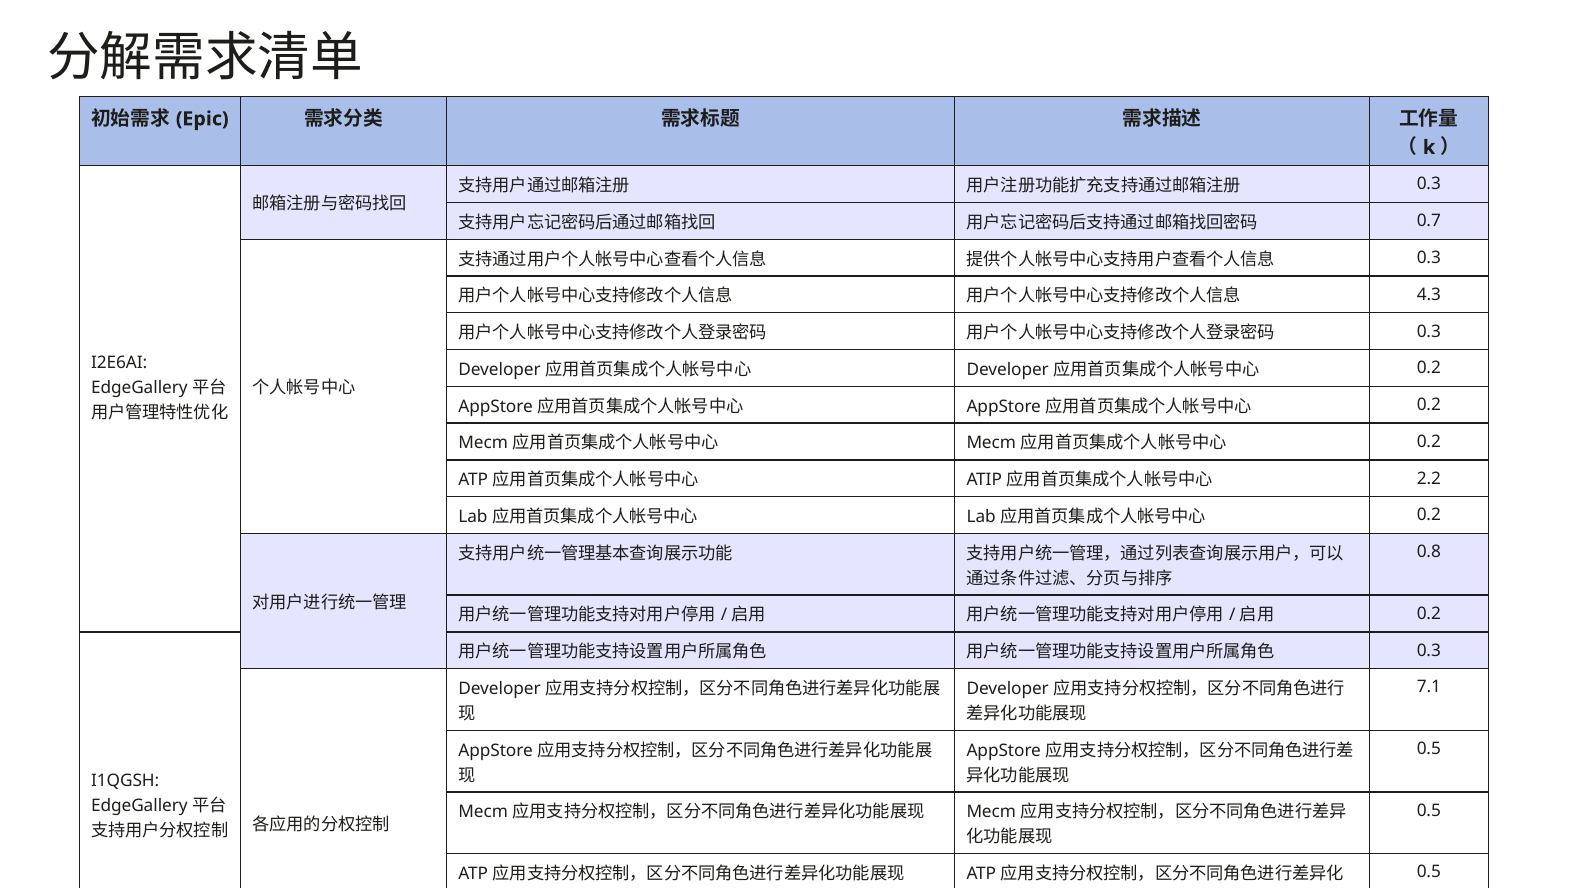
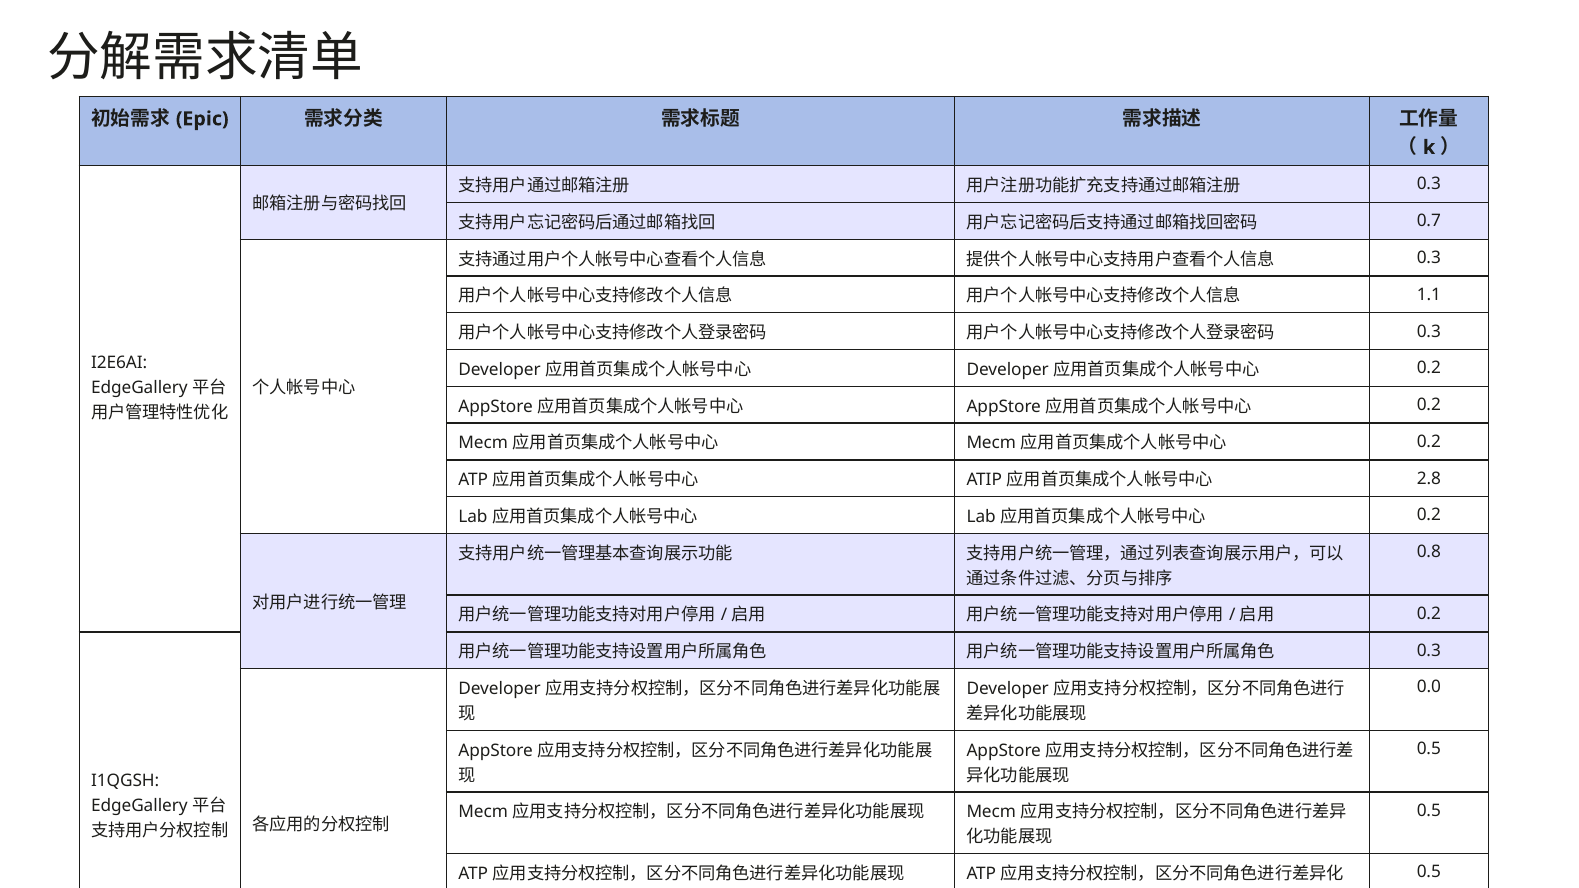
4.3: 4.3 -> 1.1 (1429, 295)
2.2: 2.2 -> 2.8 (1429, 478)
7.1: 7.1 -> 0.0 (1429, 687)
